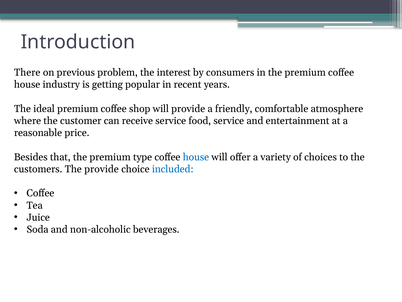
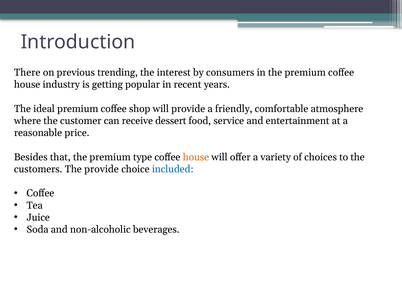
problem: problem -> trending (118, 72)
receive service: service -> dessert (171, 121)
house colour: blue -> orange (196, 157)
